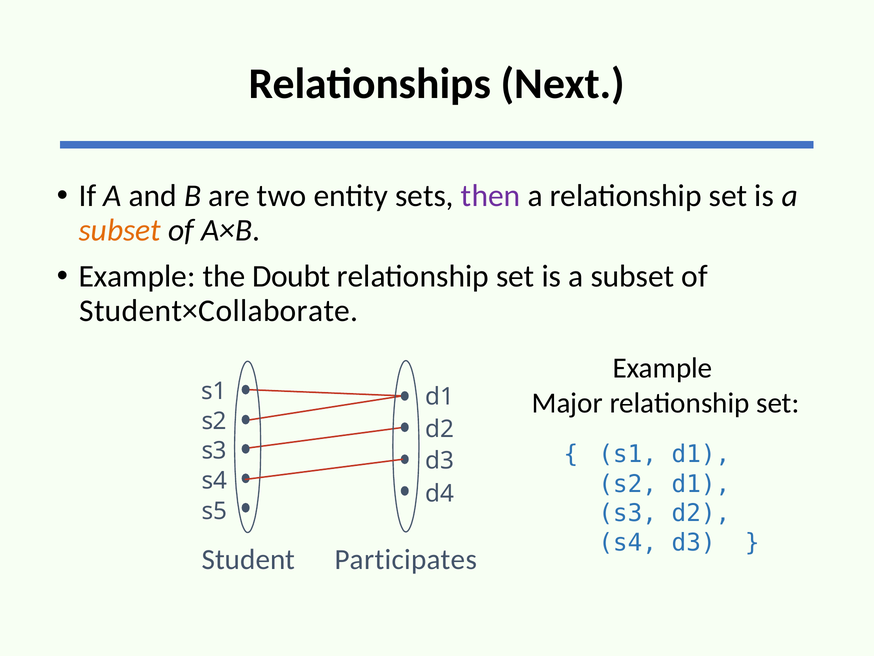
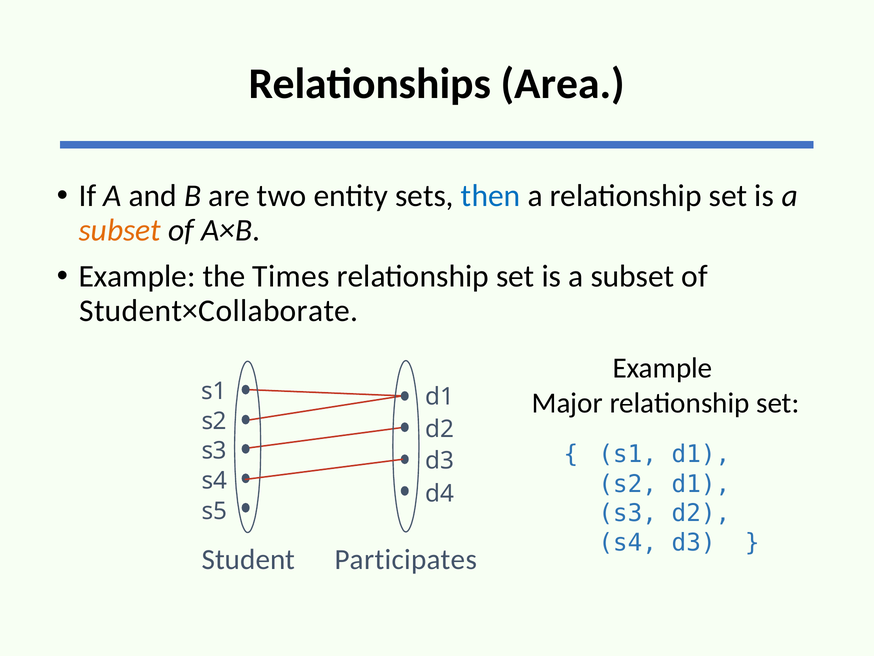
Next: Next -> Area (563, 84)
then colour: purple -> blue (491, 196)
Doubt: Doubt -> Times (291, 276)
